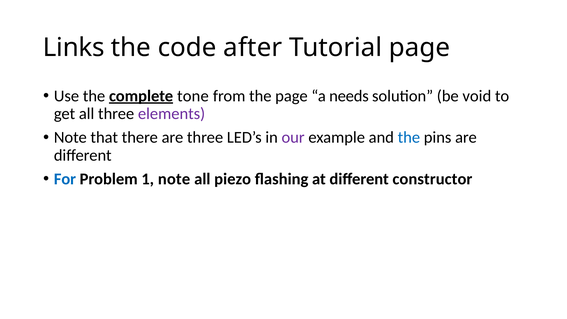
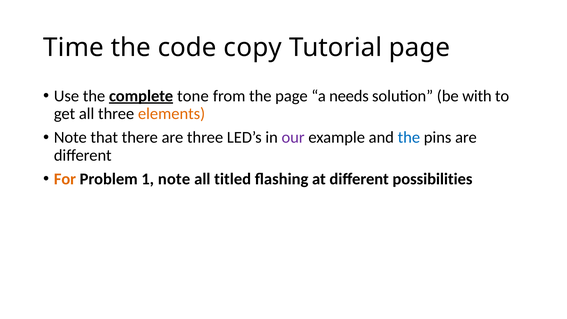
Links: Links -> Time (74, 48)
after: after -> copy (253, 48)
void: void -> with (477, 96)
elements colour: purple -> orange (172, 114)
For colour: blue -> orange (65, 179)
piezo: piezo -> titled (233, 179)
constructor: constructor -> possibilities (432, 179)
